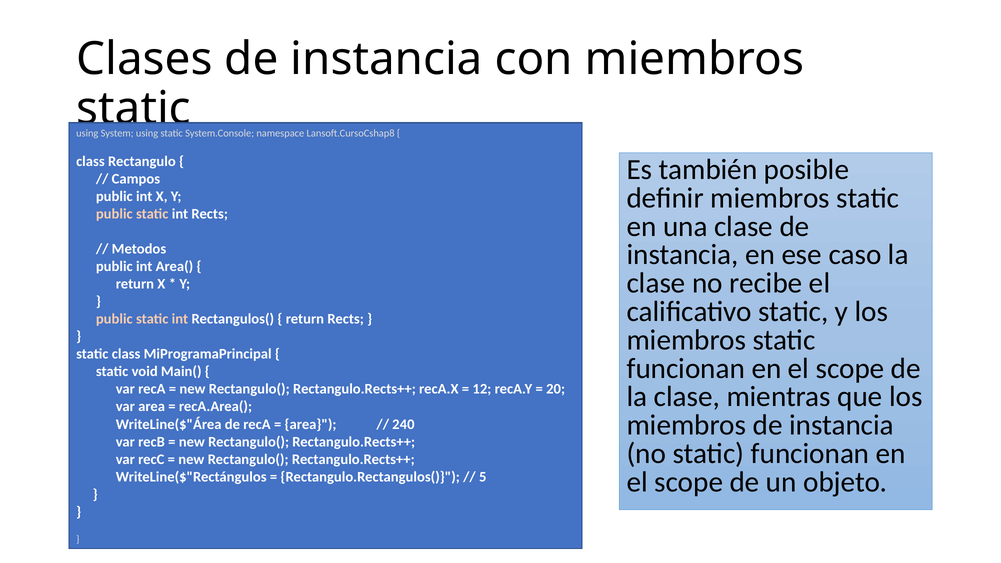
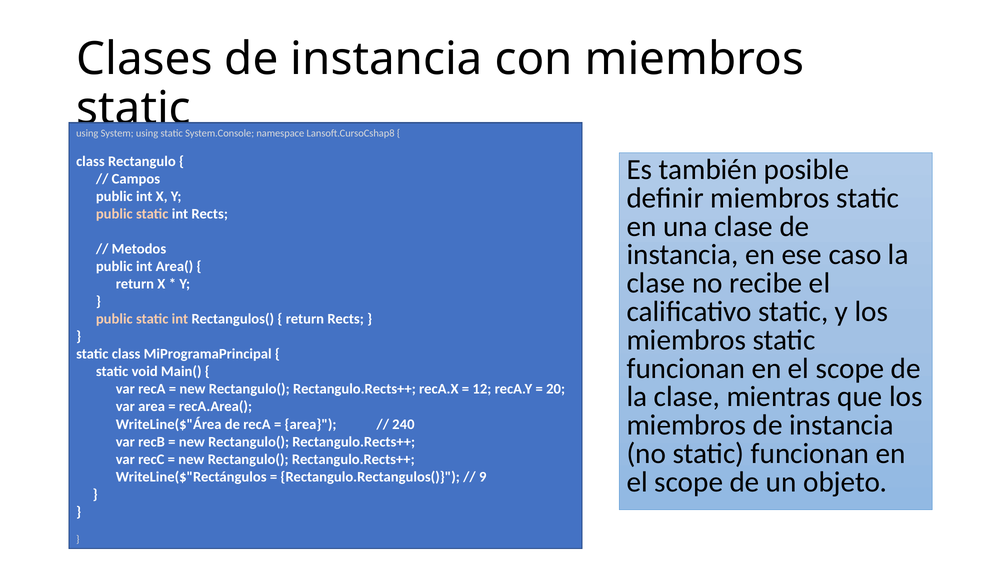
5: 5 -> 9 (483, 477)
